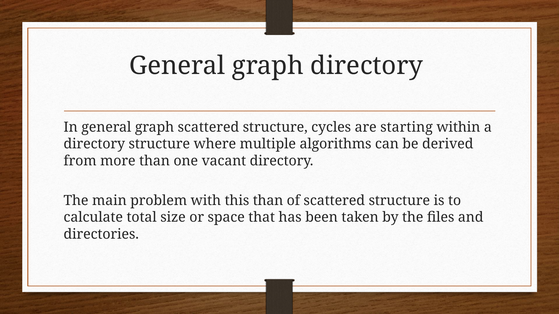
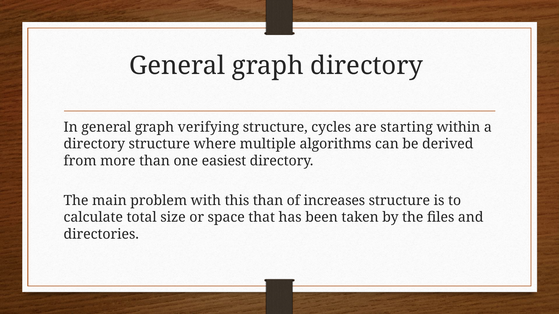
graph scattered: scattered -> verifying (208, 127)
vacant: vacant -> easiest (224, 161)
of scattered: scattered -> increases (334, 201)
